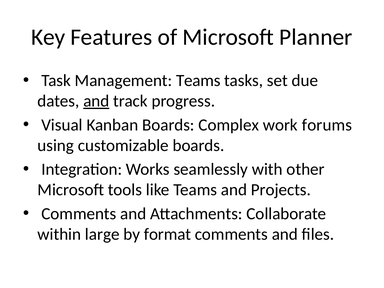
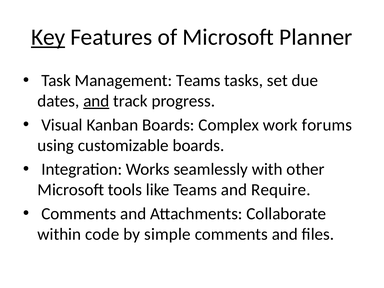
Key underline: none -> present (48, 37)
Projects: Projects -> Require (281, 190)
large: large -> code (102, 234)
format: format -> simple (167, 234)
